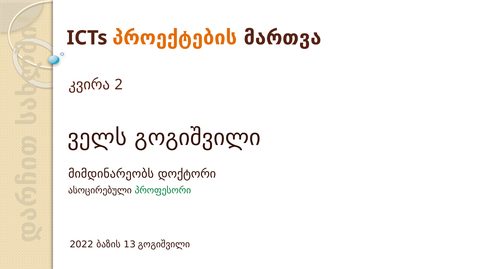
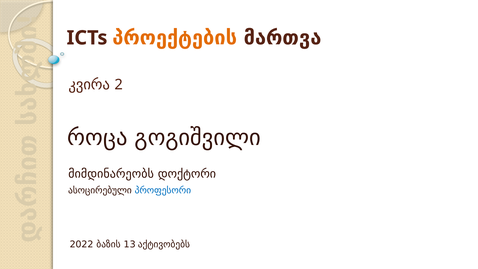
ველს: ველს -> როცა (97, 138)
პროფესორი colour: green -> blue (163, 190)
13 გოგიშვილი: გოგიშვილი -> აქტივობებს (164, 244)
